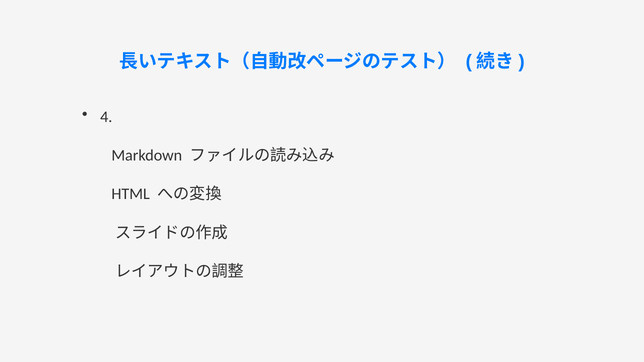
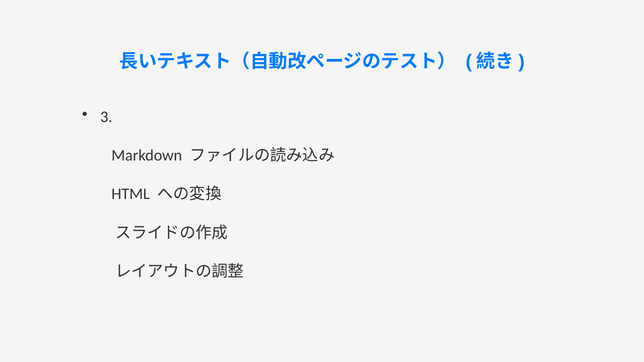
4: 4 -> 3 (106, 117)
